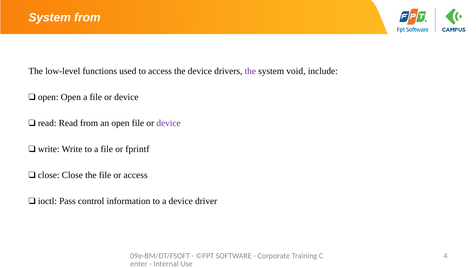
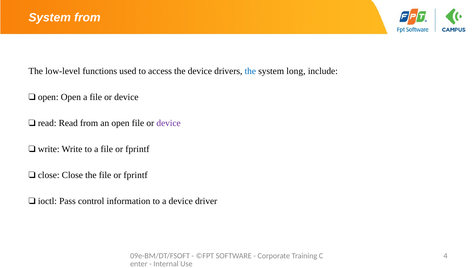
the colour: purple -> blue (250, 71)
void: void -> long (296, 71)
the file or access: access -> fprintf (136, 175)
